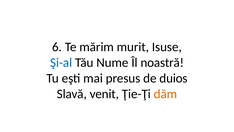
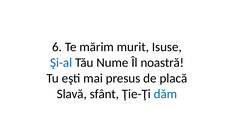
duios: duios -> placă (173, 78)
venit: venit -> sfânt (104, 94)
dăm colour: orange -> blue (165, 94)
